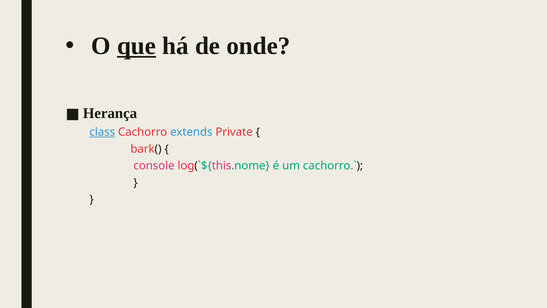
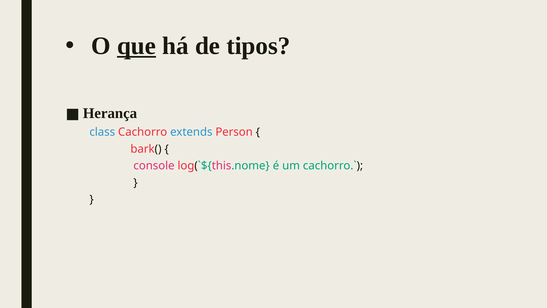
onde: onde -> tipos (258, 46)
class underline: present -> none (102, 132)
Private: Private -> Person (234, 132)
